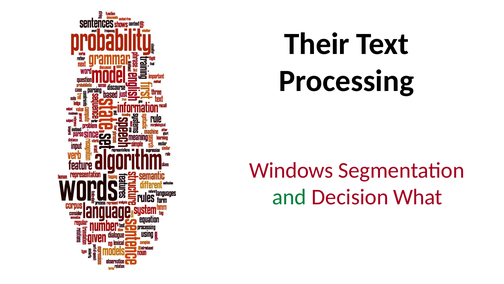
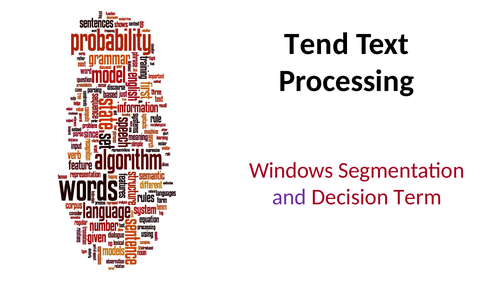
Their: Their -> Tend (317, 44)
and colour: green -> purple (289, 197)
What: What -> Term (418, 197)
